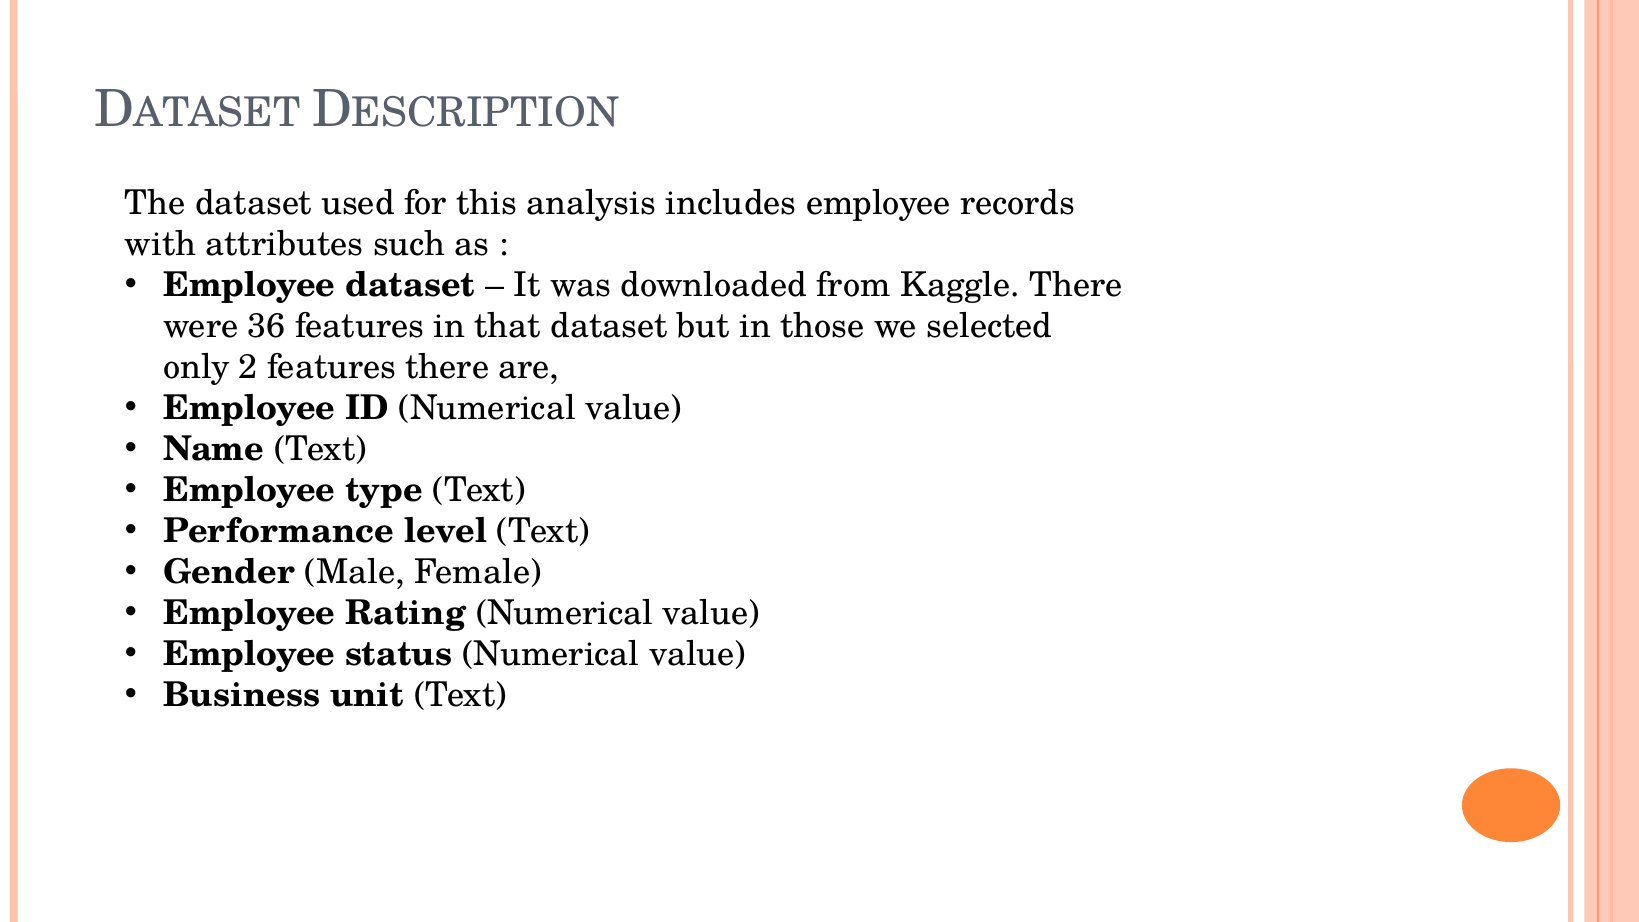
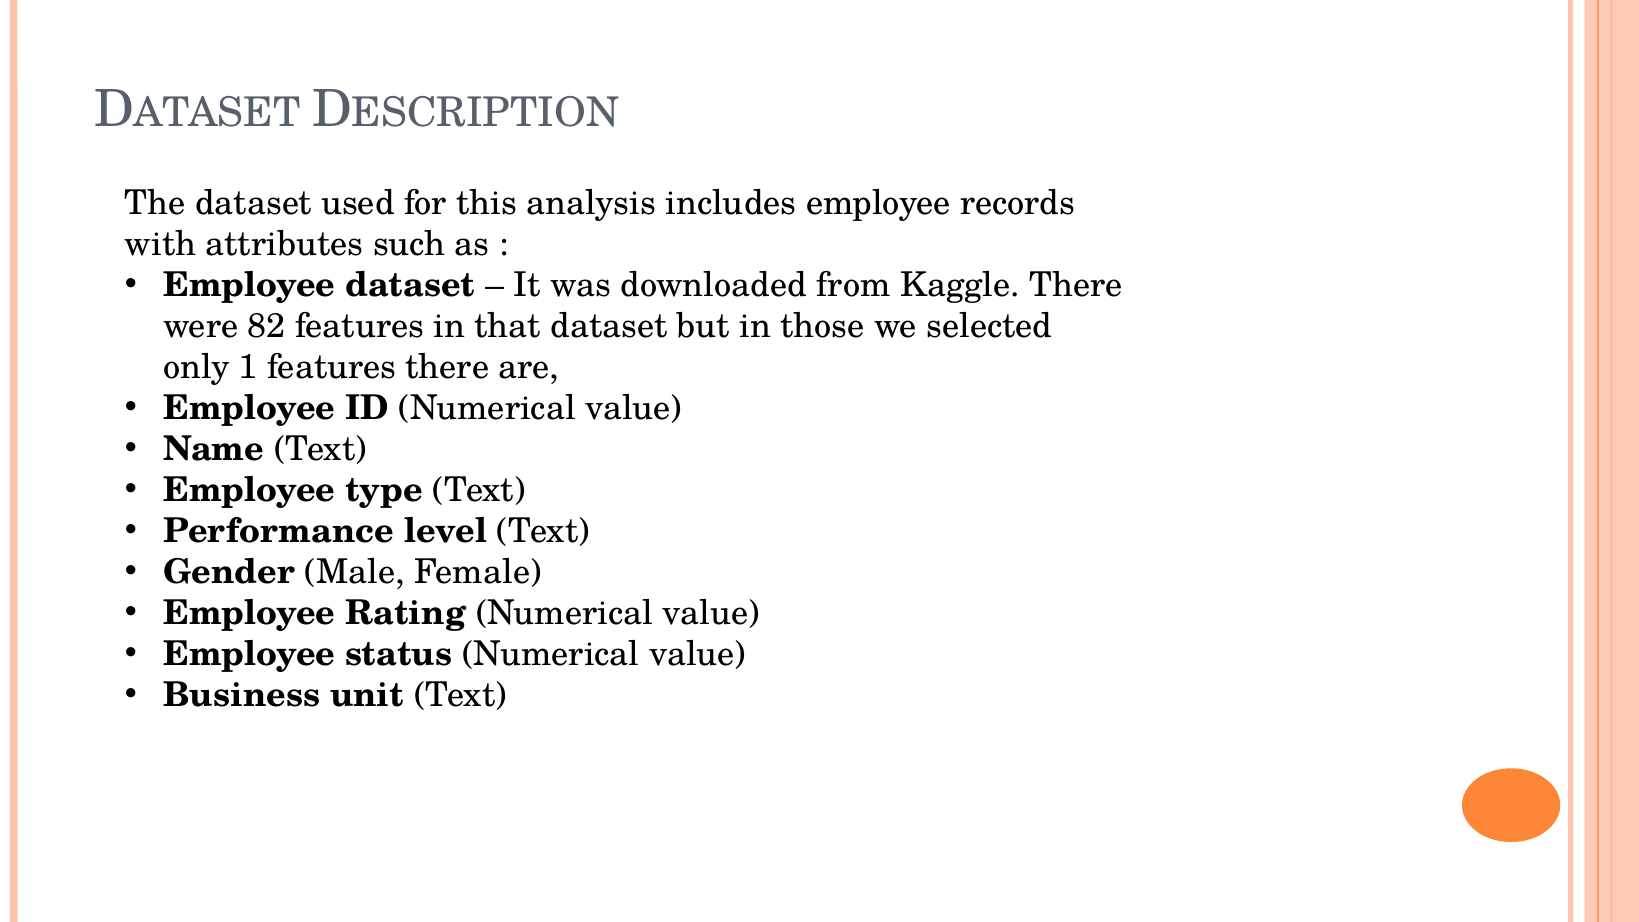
36: 36 -> 82 (267, 326)
2: 2 -> 1 (248, 367)
